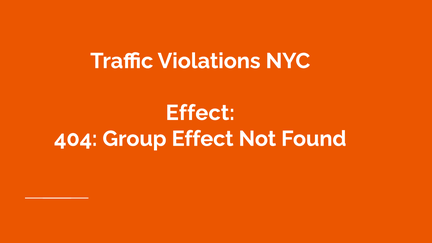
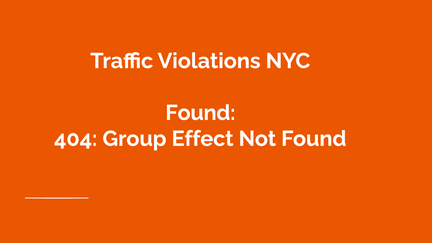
Effect: Effect -> Found (200, 113)
